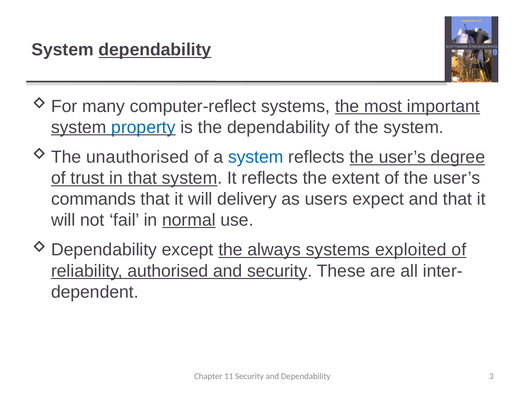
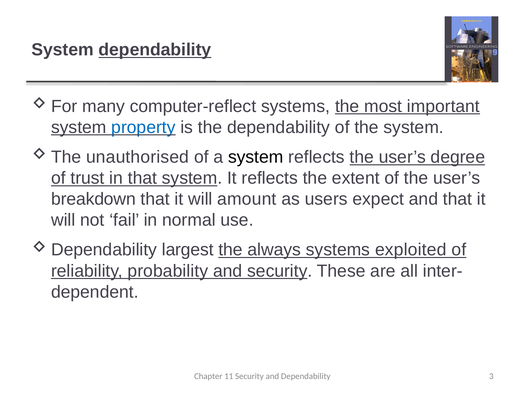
system colour: blue -> black (256, 157)
commands: commands -> breakdown (93, 199)
delivery: delivery -> amount (247, 199)
normal underline: present -> none (189, 220)
except: except -> largest (188, 250)
authorised: authorised -> probability (168, 271)
